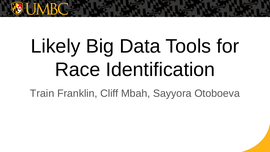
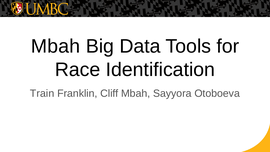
Likely: Likely -> Mbah (55, 46)
